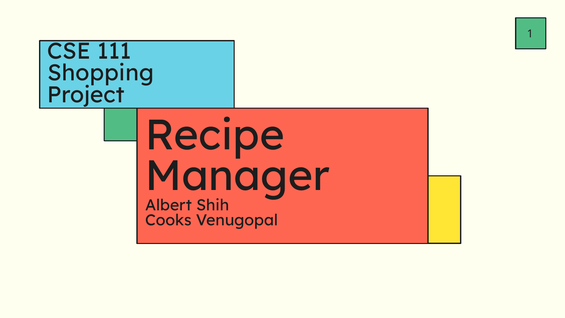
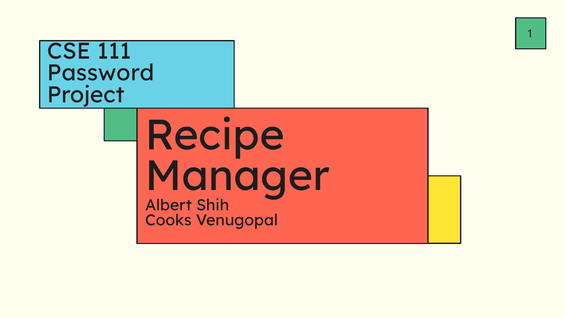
Shopping: Shopping -> Password (101, 73)
